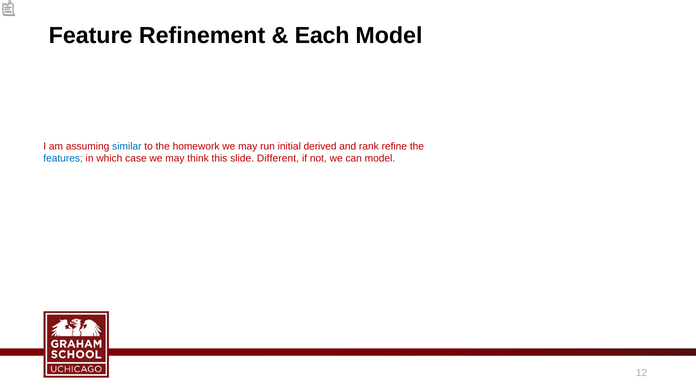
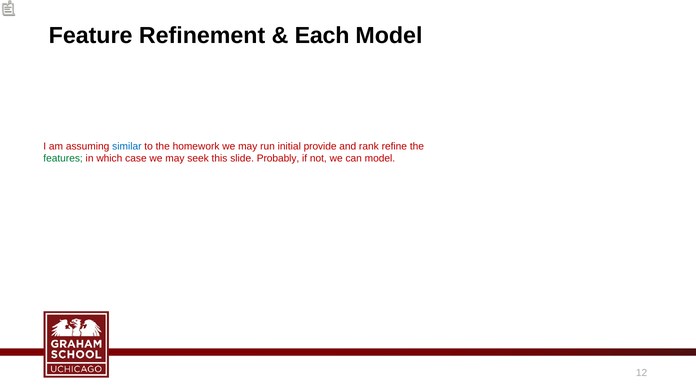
derived: derived -> provide (320, 146)
features colour: blue -> green (63, 158)
think: think -> seek (198, 158)
Different: Different -> Probably (278, 158)
